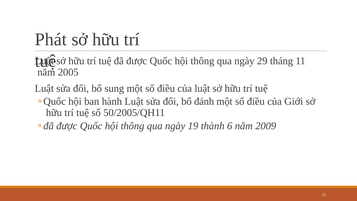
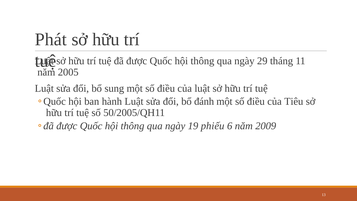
Giới: Giới -> Tiêu (294, 101)
thành: thành -> phiếu (213, 126)
